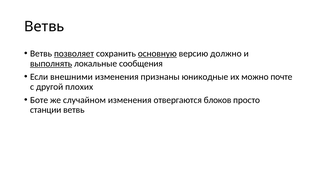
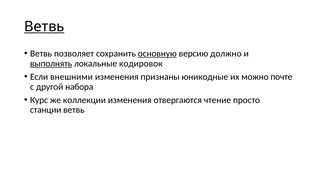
Ветвь underline: none -> present (44, 27)
позволяет underline: present -> none (74, 54)
сообщения: сообщения -> кодировок (141, 64)
плохих: плохих -> набора (79, 87)
Боте: Боте -> Курс (39, 100)
случайном: случайном -> коллекции (84, 100)
блоков: блоков -> чтение (217, 100)
